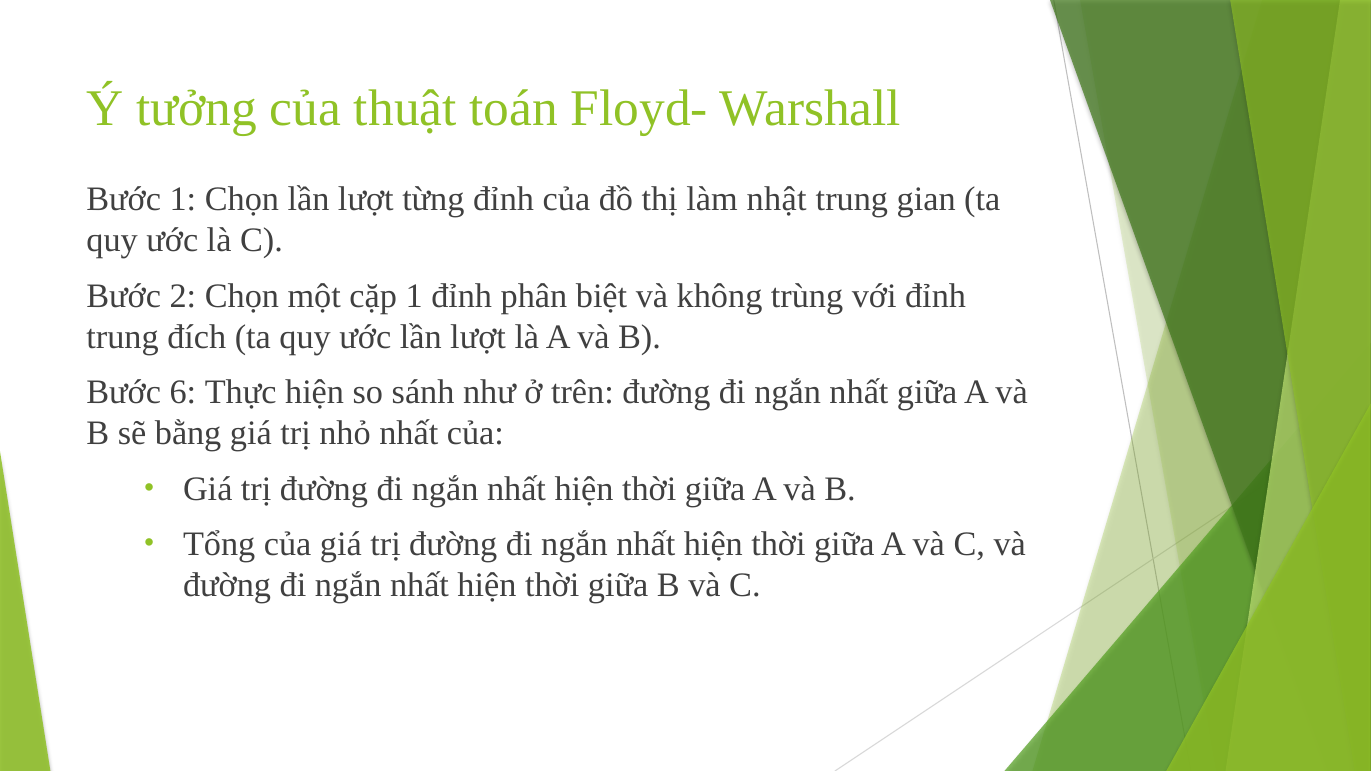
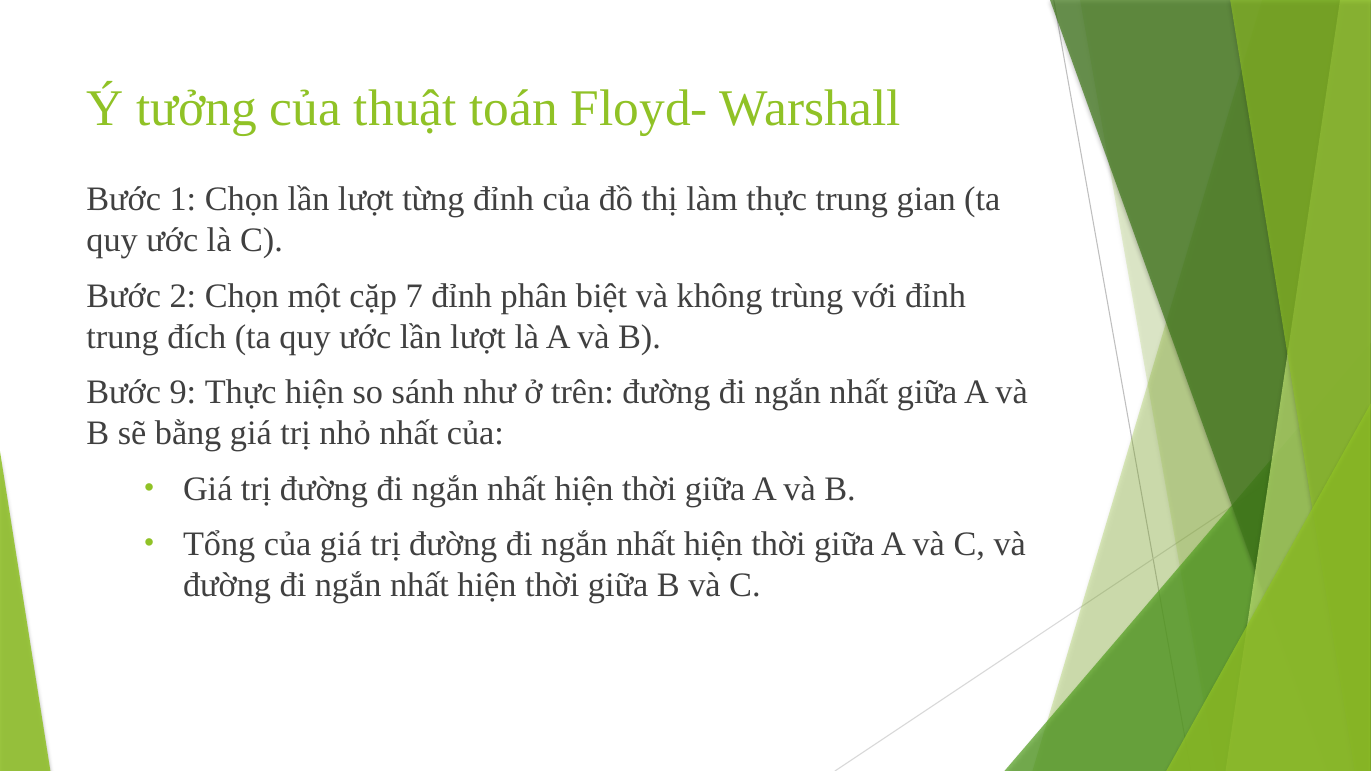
làm nhật: nhật -> thực (777, 199)
cặp 1: 1 -> 7 (414, 296)
6: 6 -> 9 (183, 393)
